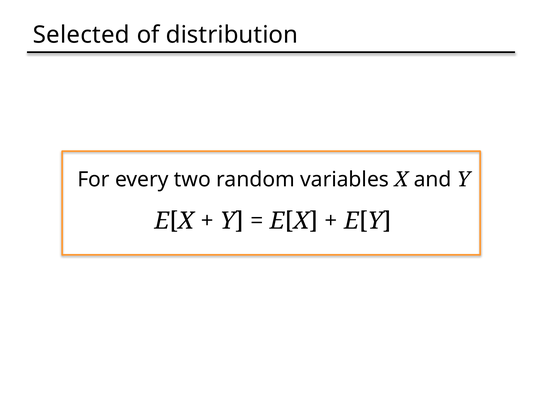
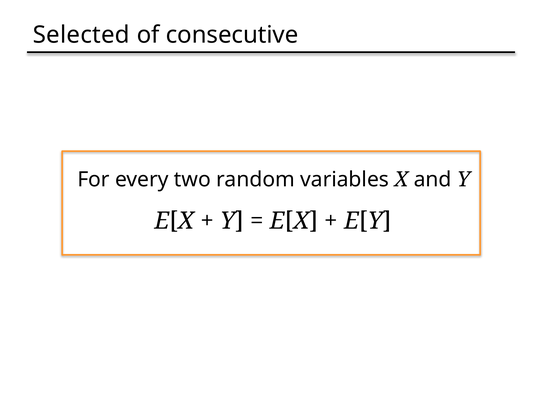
distribution: distribution -> consecutive (232, 35)
